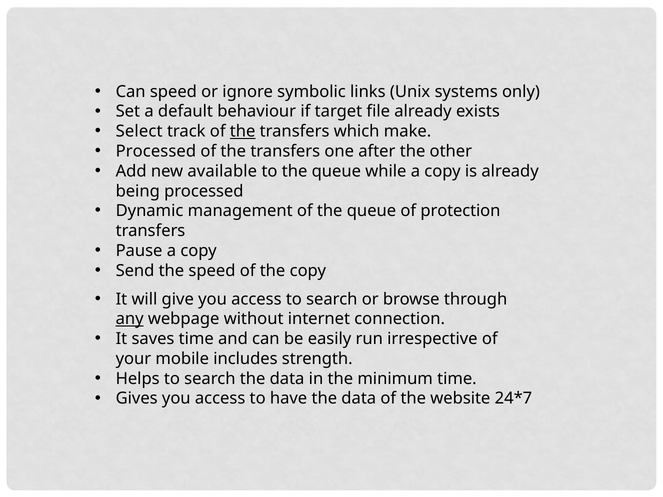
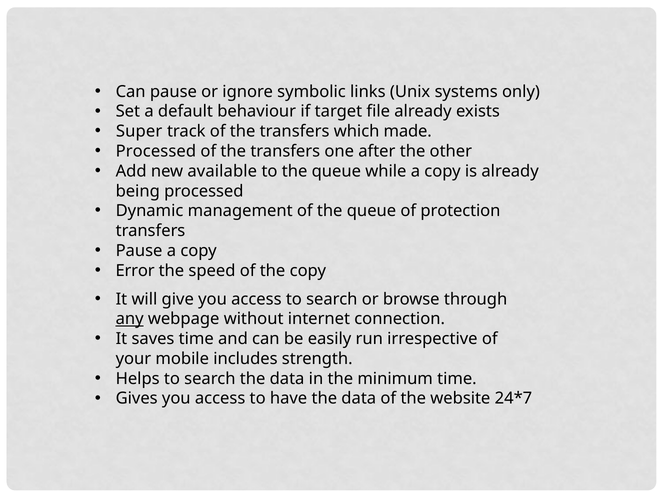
Can speed: speed -> pause (173, 92)
Select: Select -> Super (139, 131)
the underline: present -> none (243, 131)
make: make -> made (408, 131)
Send: Send -> Error (135, 271)
